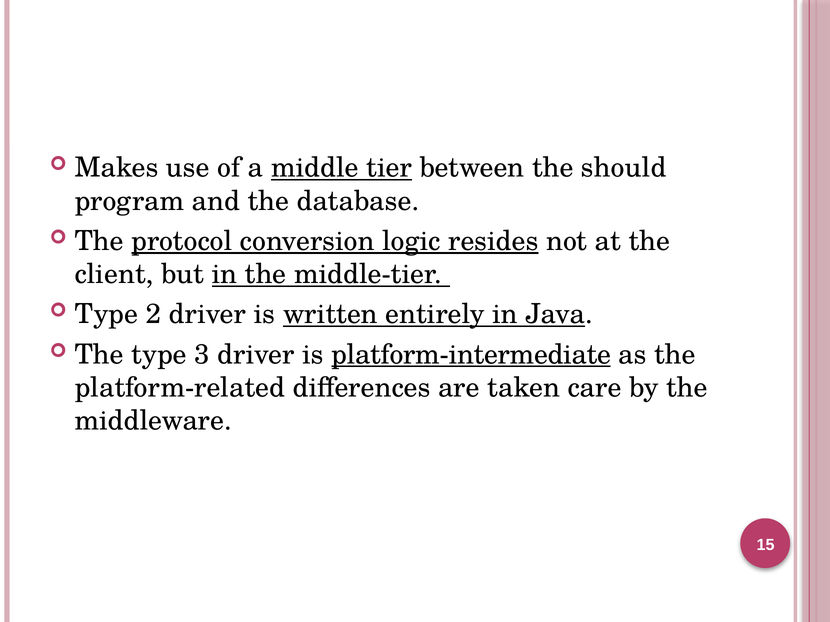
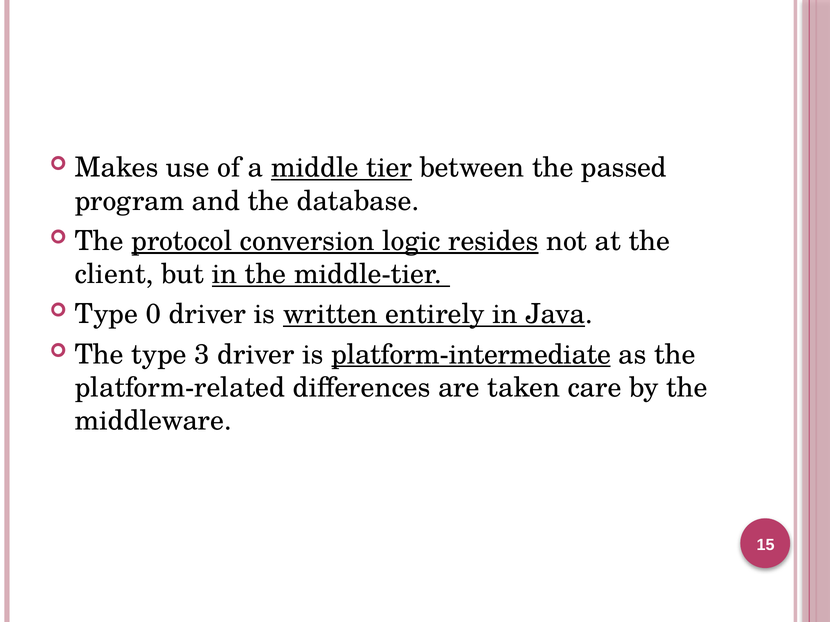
should: should -> passed (624, 168)
2: 2 -> 0 (154, 315)
